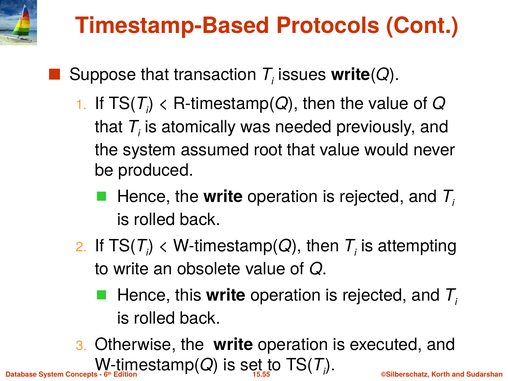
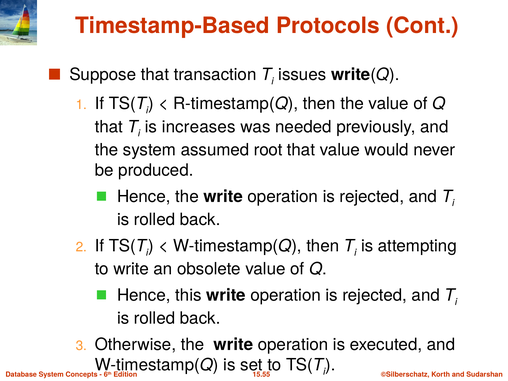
atomically: atomically -> increases (199, 127)
